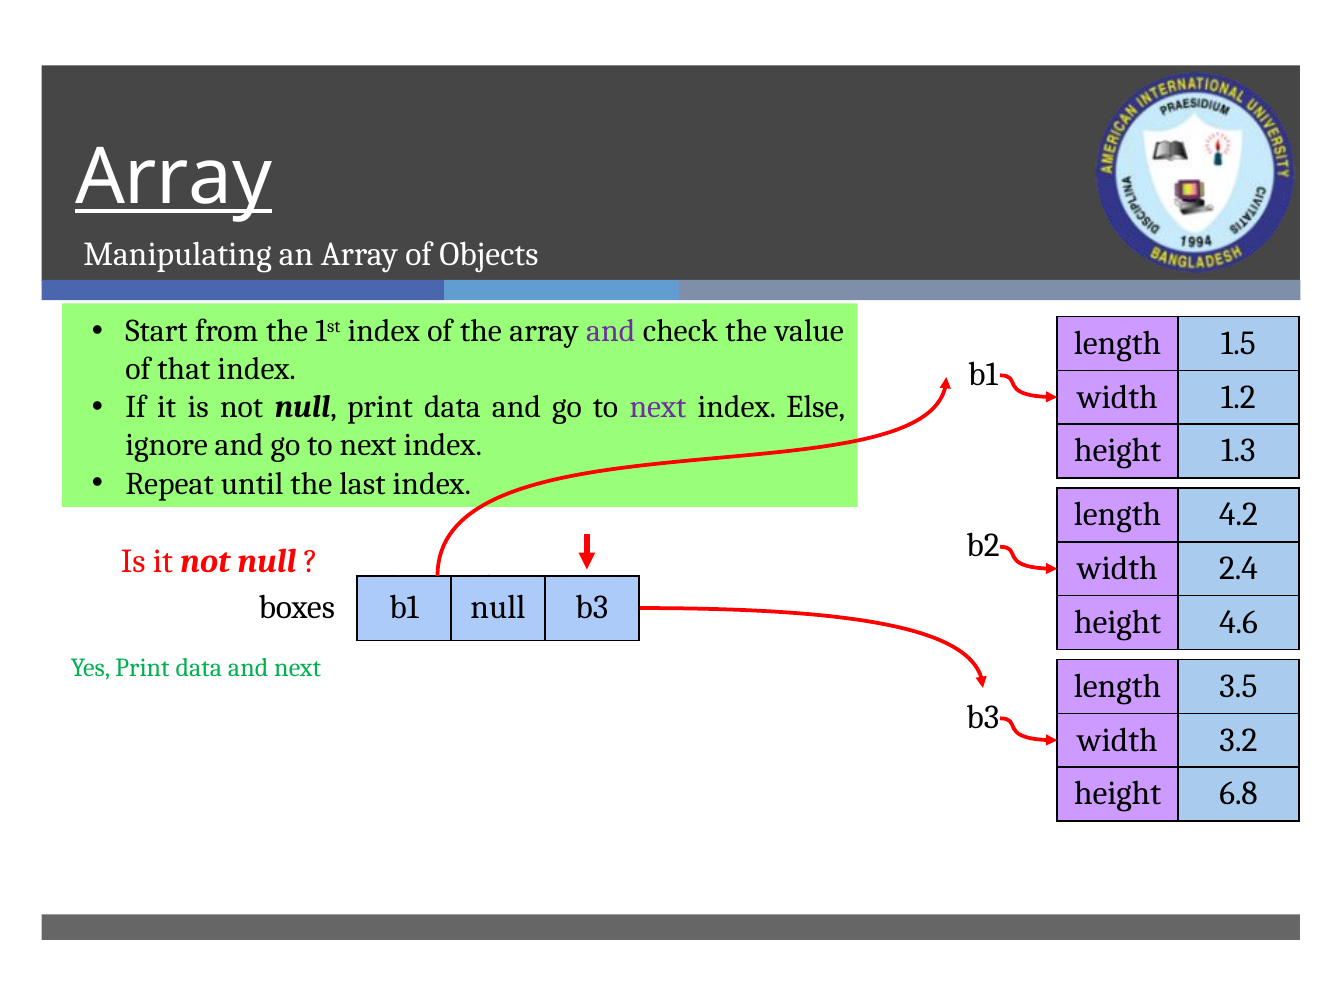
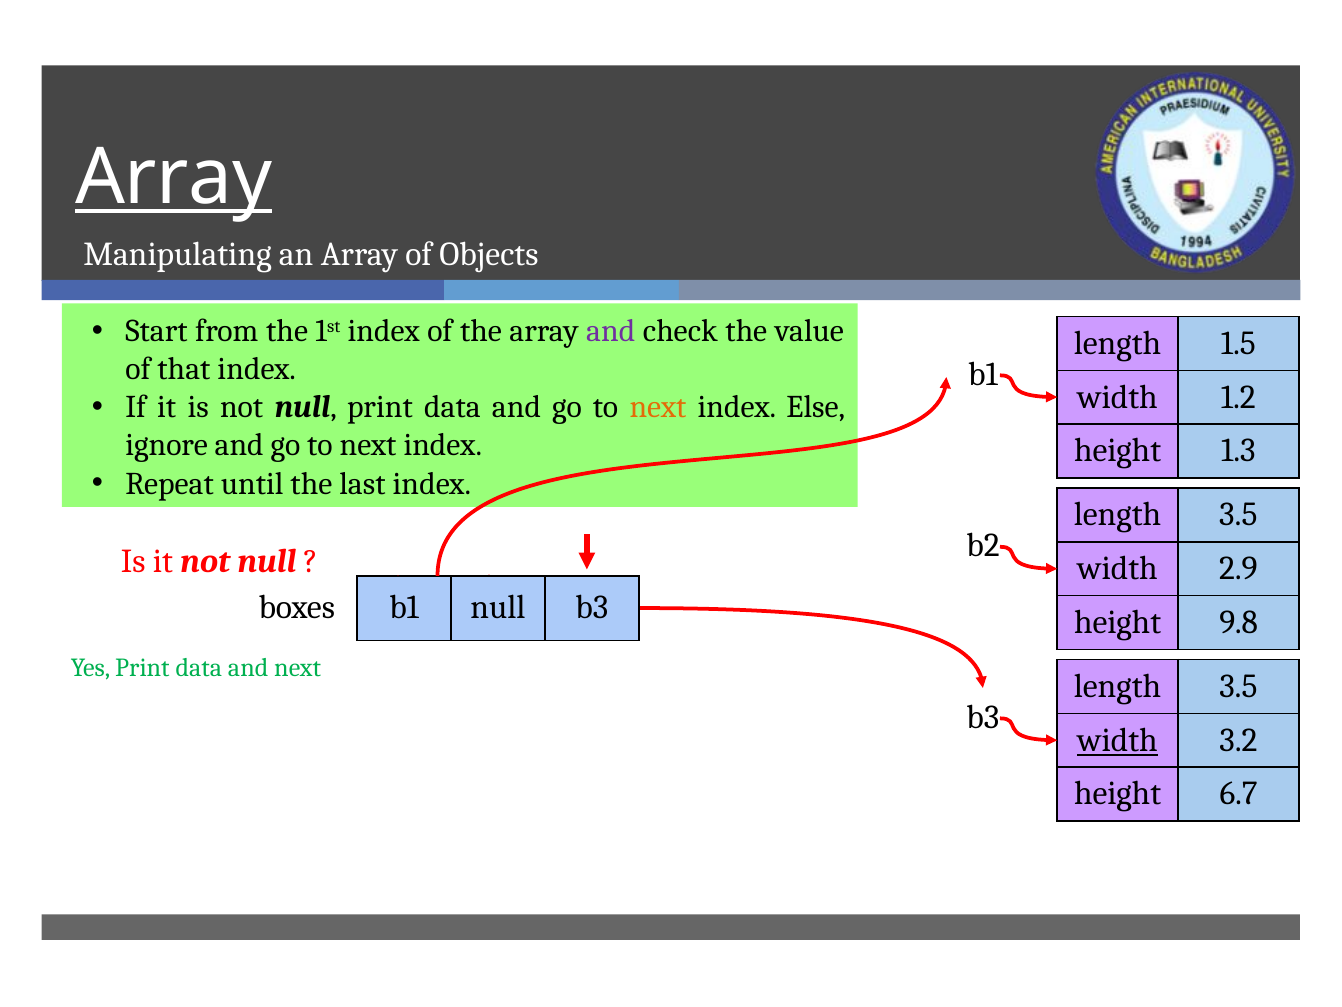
next colour: purple -> orange (658, 407)
4.2: 4.2 -> 3.5 (1238, 515)
2.4: 2.4 -> 2.9 (1238, 568)
4.6: 4.6 -> 9.8 (1239, 622)
width underline: none -> present (1118, 740)
6.8: 6.8 -> 6.7 (1239, 793)
